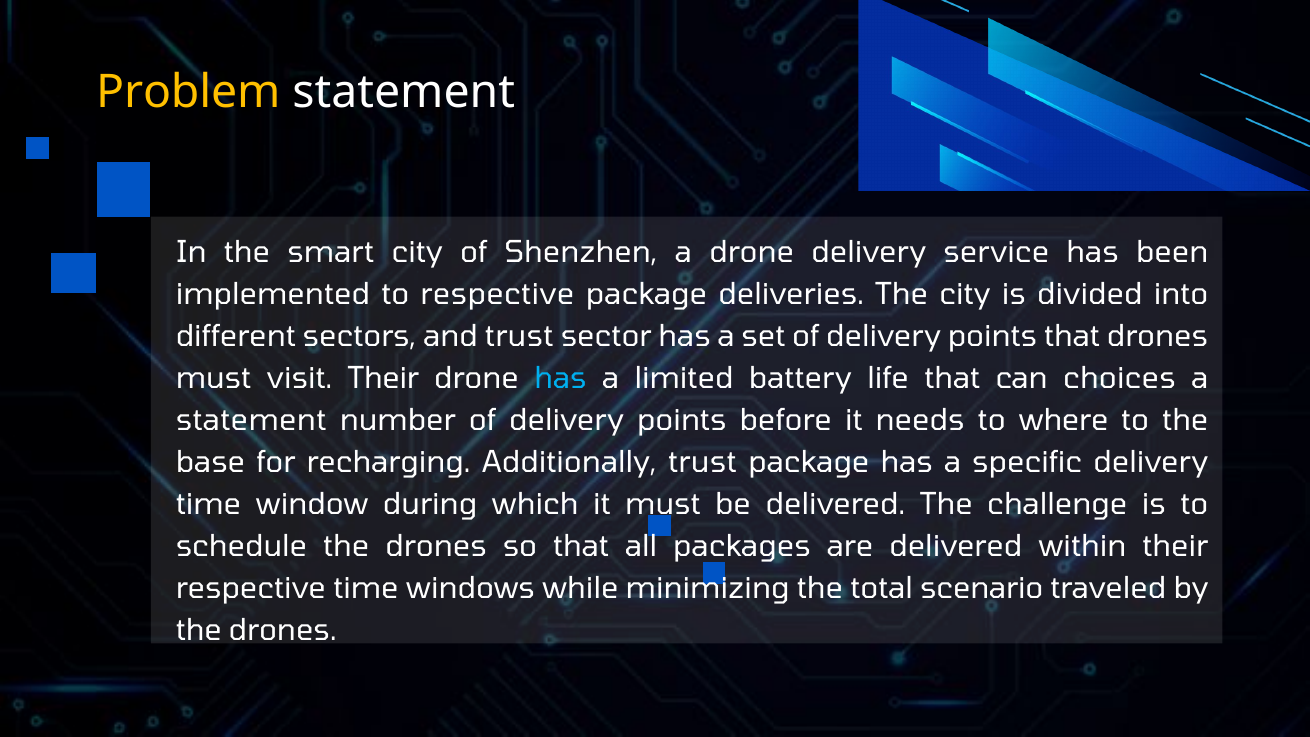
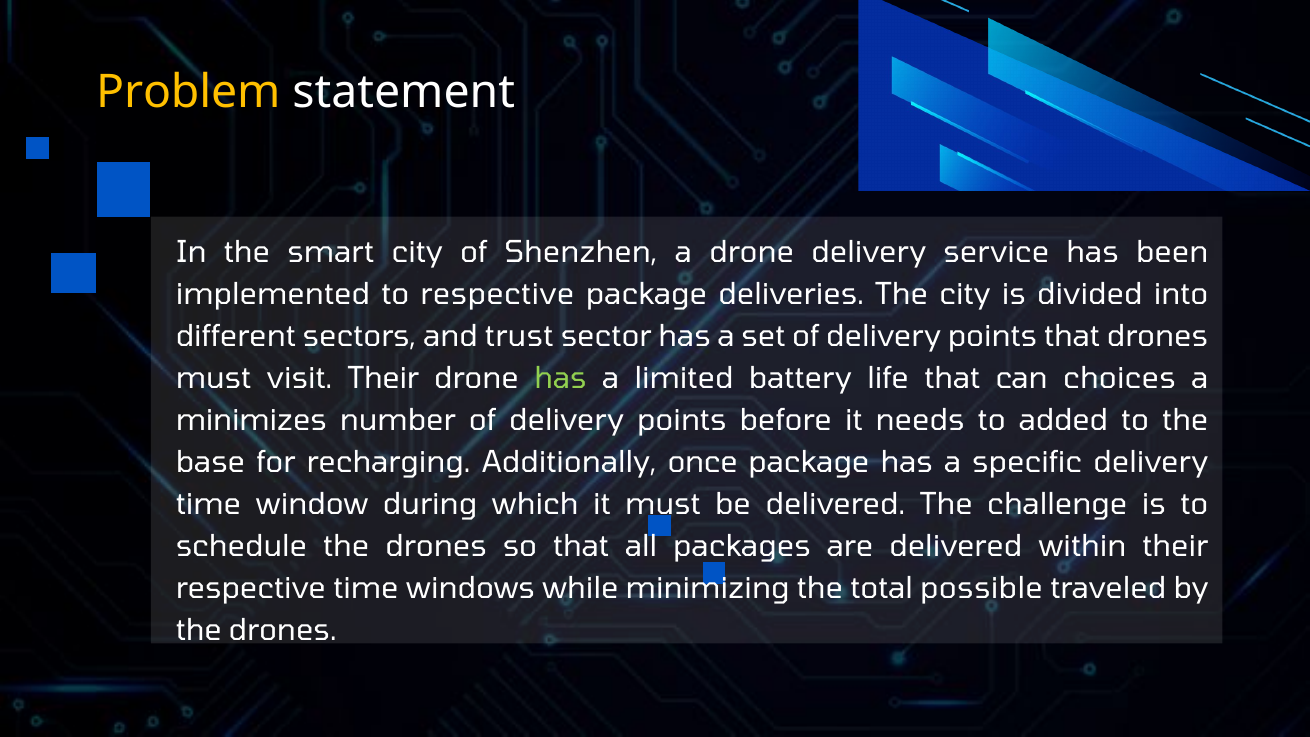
has colour: light blue -> light green (560, 379)
statement: statement -> minimizes (251, 421)
where: where -> added (1064, 421)
Additionally trust: trust -> once (703, 463)
scenario: scenario -> possible (982, 589)
